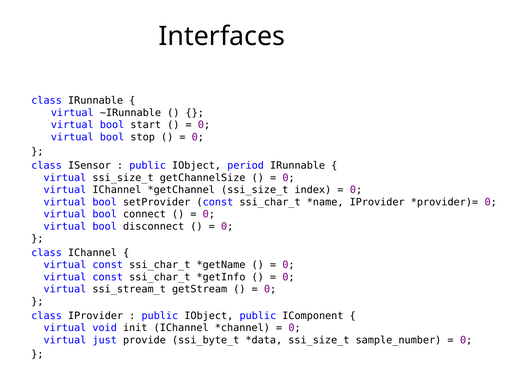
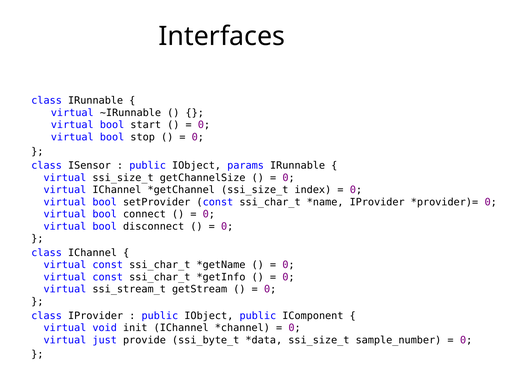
period: period -> params (246, 166)
